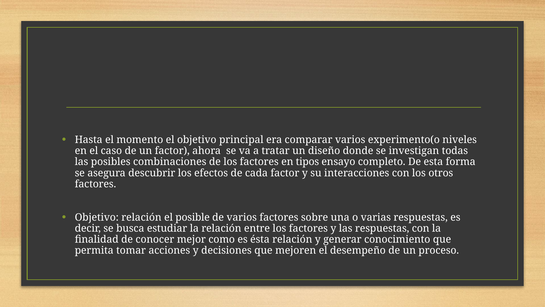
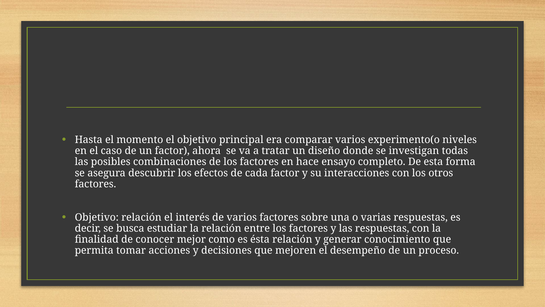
tipos: tipos -> hace (307, 162)
posible: posible -> interés (193, 217)
